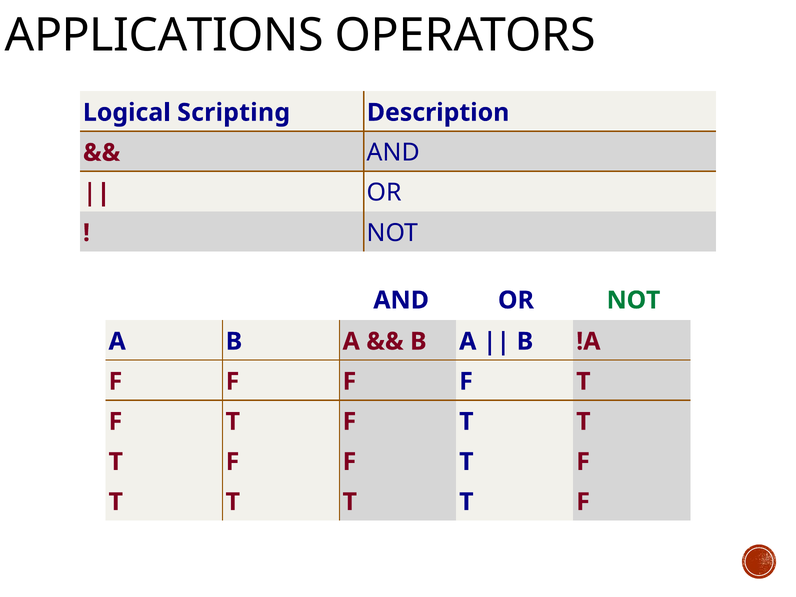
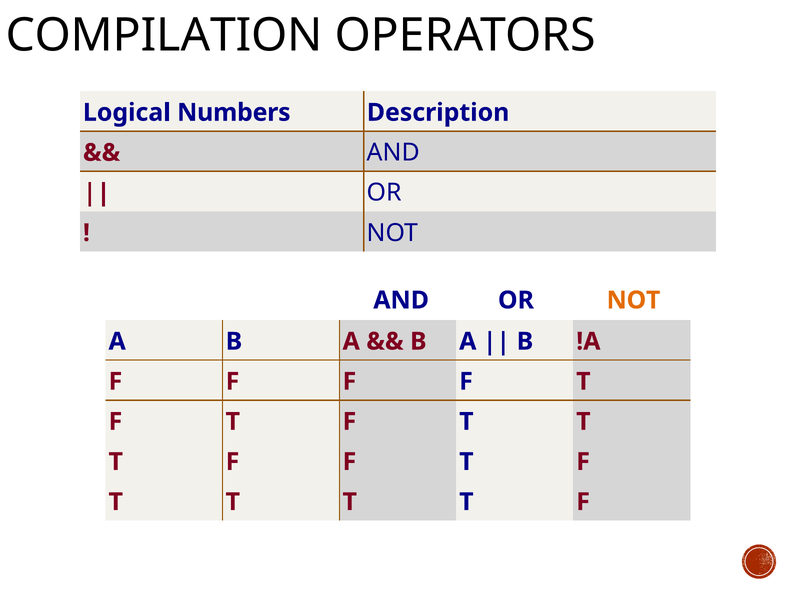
APPLICATIONS: APPLICATIONS -> COMPILATION (164, 35)
Scripting: Scripting -> Numbers (234, 113)
NOT colour: green -> orange (633, 300)
